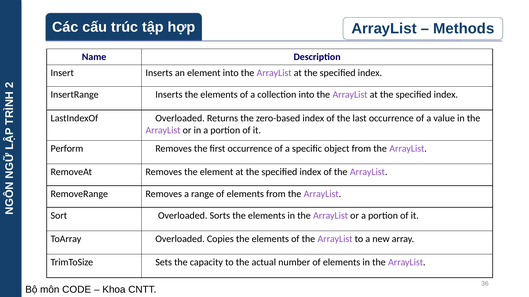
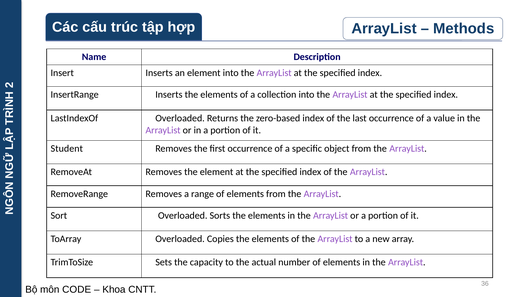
Perform: Perform -> Student (67, 149)
